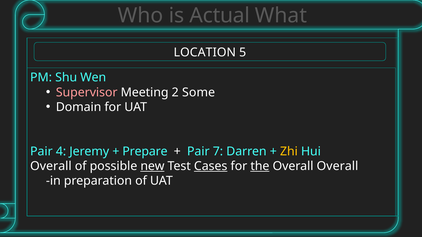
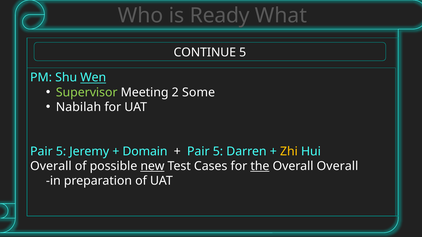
Actual: Actual -> Ready (220, 16)
LOCATION: LOCATION -> CONTINUE (205, 52)
Wen underline: none -> present (93, 78)
Supervisor colour: pink -> light green (87, 92)
Domain: Domain -> Nabilah (79, 107)
4: 4 -> 5 (61, 152)
Prepare: Prepare -> Domain (145, 152)
7: 7 -> 5 (218, 152)
Cases underline: present -> none (211, 166)
